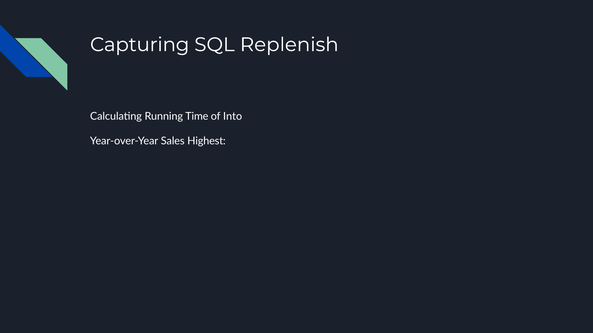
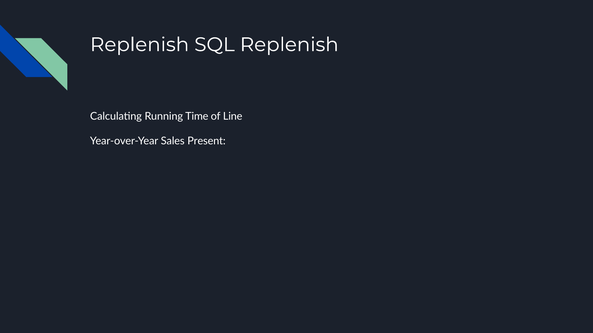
Capturing: Capturing -> Replenish (140, 45)
Into: Into -> Line (233, 117)
Highest: Highest -> Present (206, 141)
